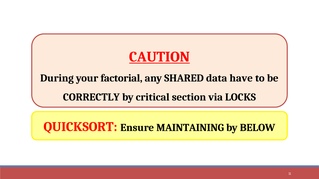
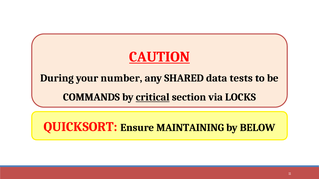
factorial: factorial -> number (121, 78)
have: have -> tests (241, 78)
CORRECTLY: CORRECTLY -> COMMANDS (91, 97)
critical underline: none -> present (153, 97)
